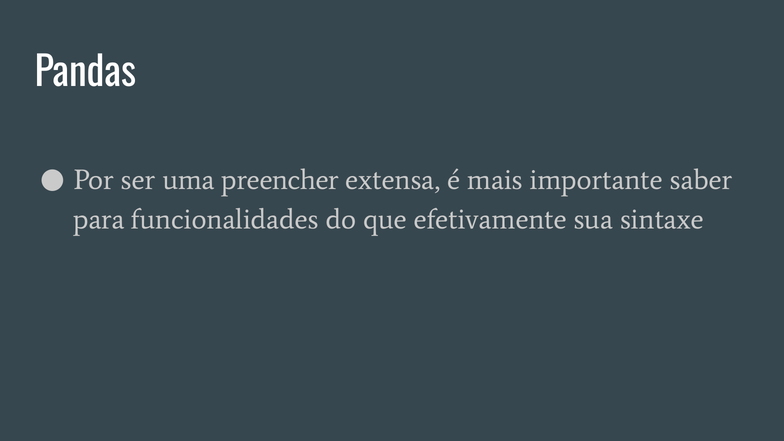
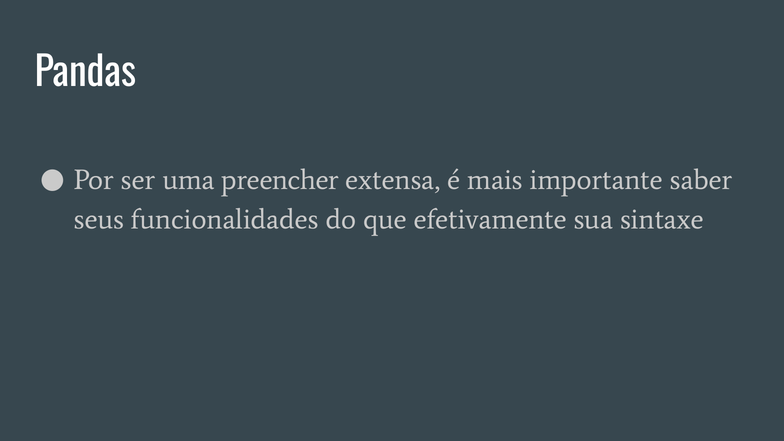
para: para -> seus (99, 219)
